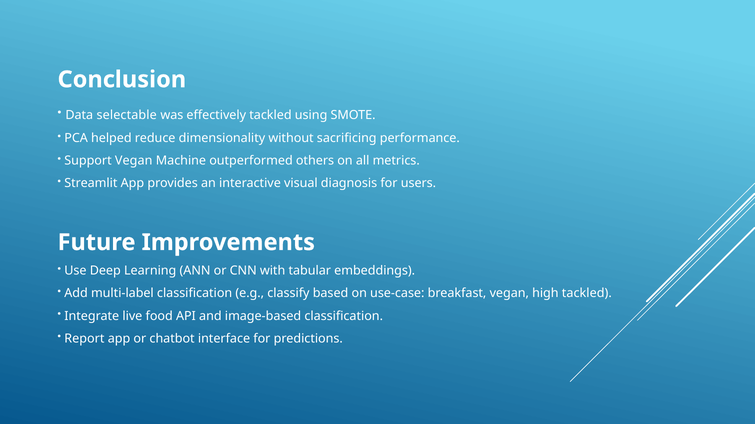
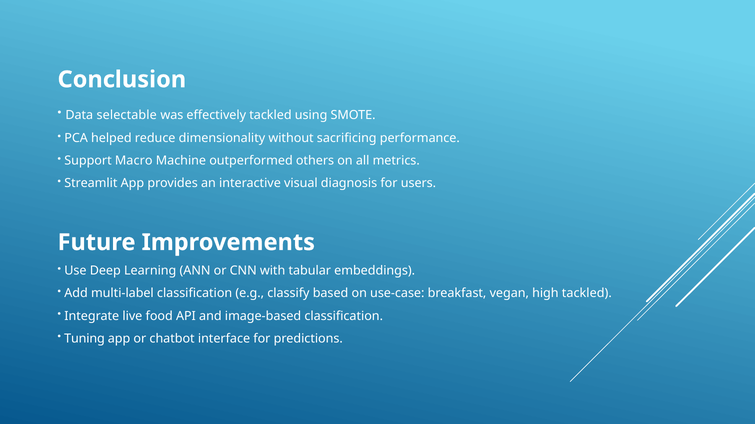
Support Vegan: Vegan -> Macro (134, 161)
Report: Report -> Tuning (84, 339)
